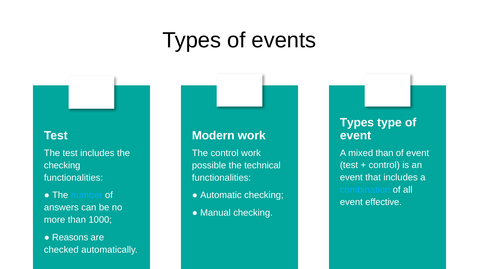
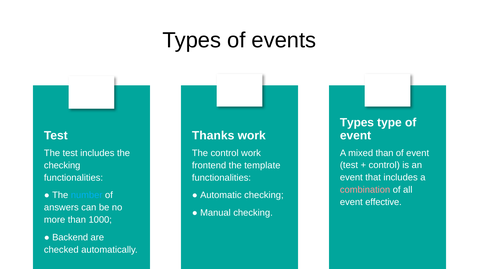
Modern: Modern -> Thanks (213, 136)
possible: possible -> frontend (209, 166)
technical: technical -> template (262, 166)
combination colour: light blue -> pink (365, 190)
Reasons: Reasons -> Backend (70, 238)
